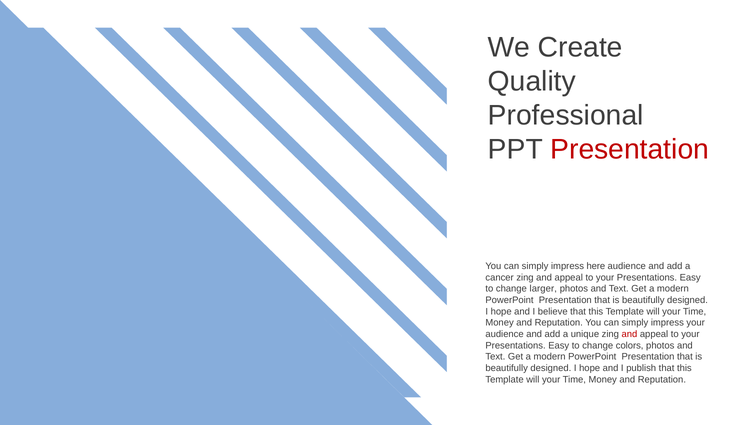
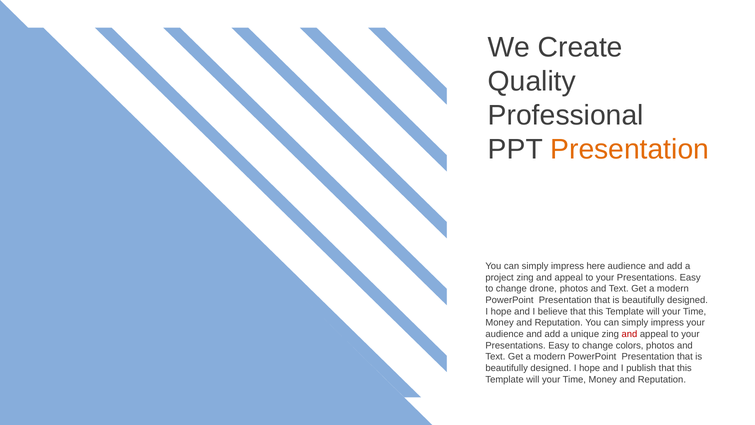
Presentation colour: red -> orange (630, 149)
cancer: cancer -> project (500, 277)
larger: larger -> drone (543, 289)
